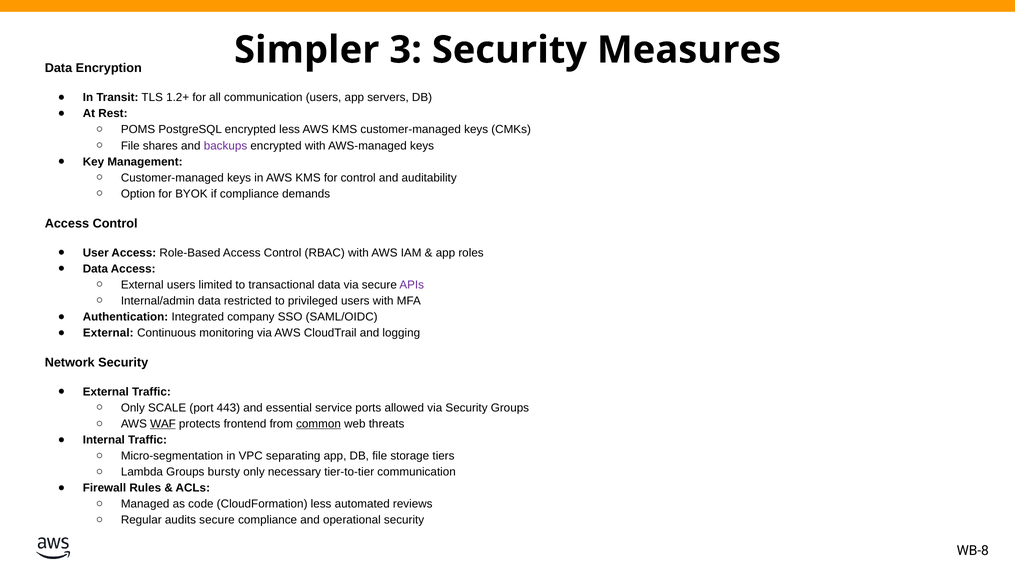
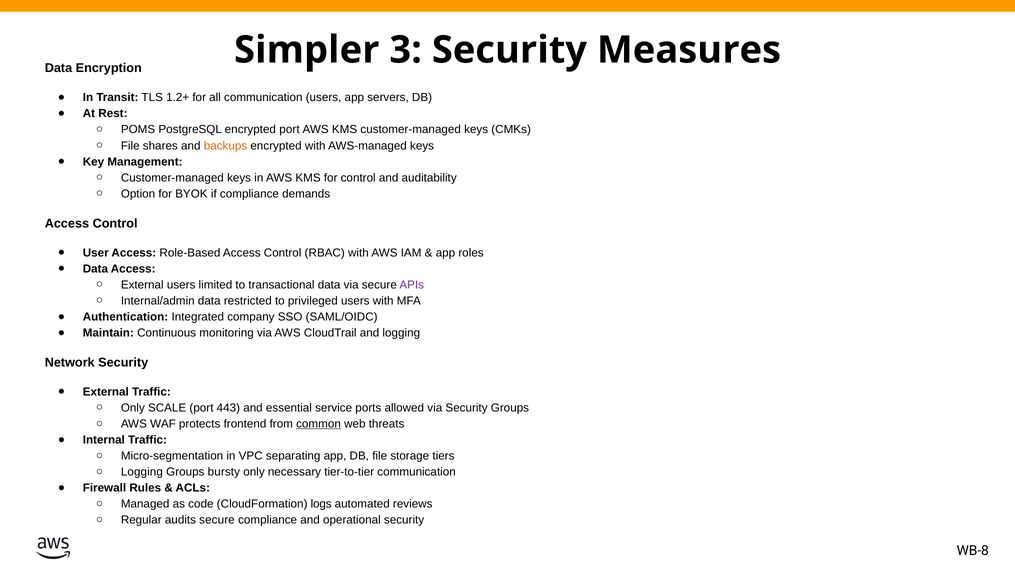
encrypted less: less -> port (289, 130)
backups colour: purple -> orange (225, 146)
External: External -> Maintain (108, 333)
WAF underline: present -> none (163, 424)
Lambda: Lambda -> Logging (142, 472)
CloudFormation less: less -> logs (321, 504)
